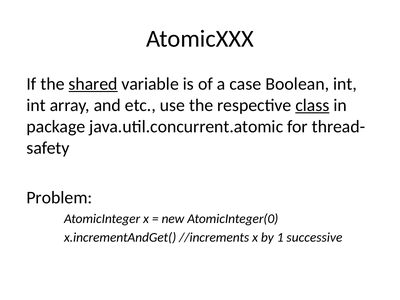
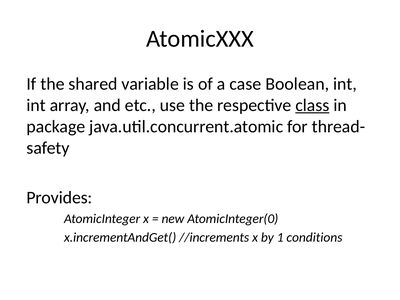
shared underline: present -> none (93, 84)
Problem: Problem -> Provides (59, 198)
successive: successive -> conditions (314, 237)
